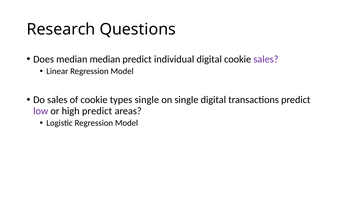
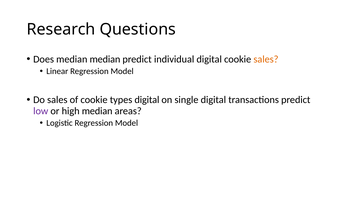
sales colour: purple -> orange (266, 59)
types single: single -> digital (147, 100)
high predict: predict -> median (97, 111)
